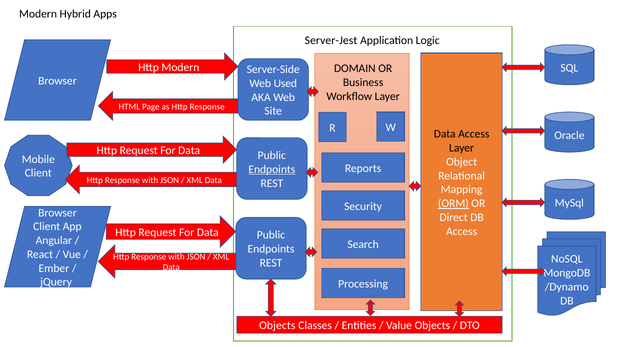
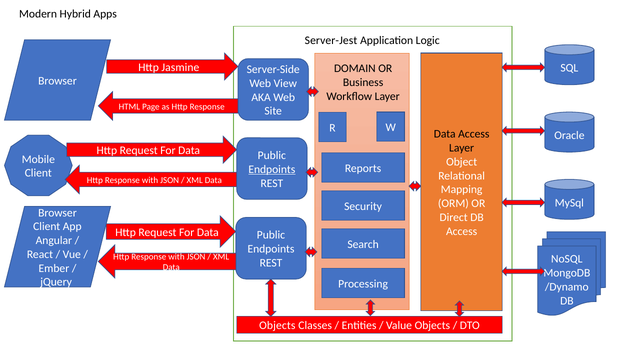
Http Modern: Modern -> Jasmine (180, 67)
Used: Used -> View (285, 83)
ORM underline: present -> none (453, 204)
